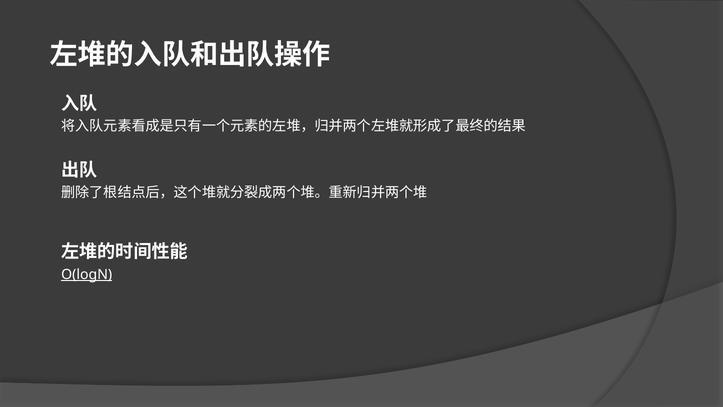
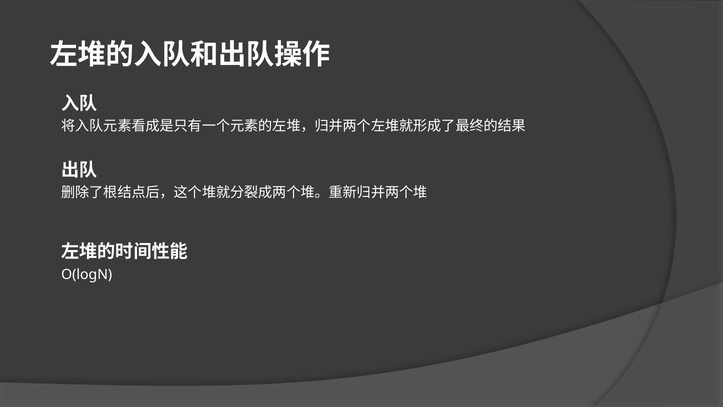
O(logN underline: present -> none (87, 274)
